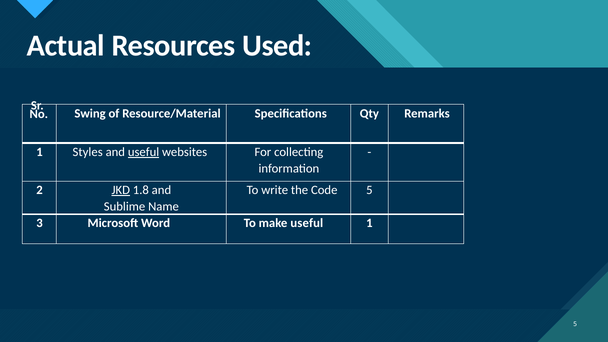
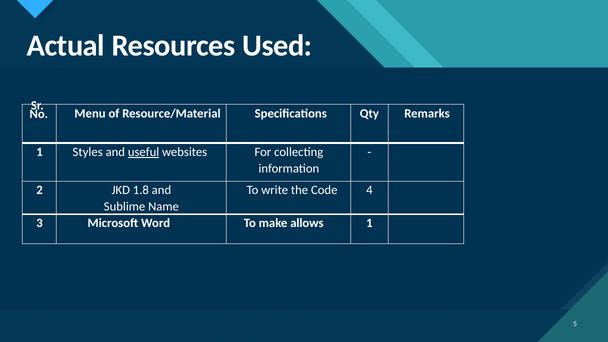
Swing: Swing -> Menu (90, 113)
JKD underline: present -> none (121, 190)
Code 5: 5 -> 4 (369, 190)
make useful: useful -> allows (307, 223)
